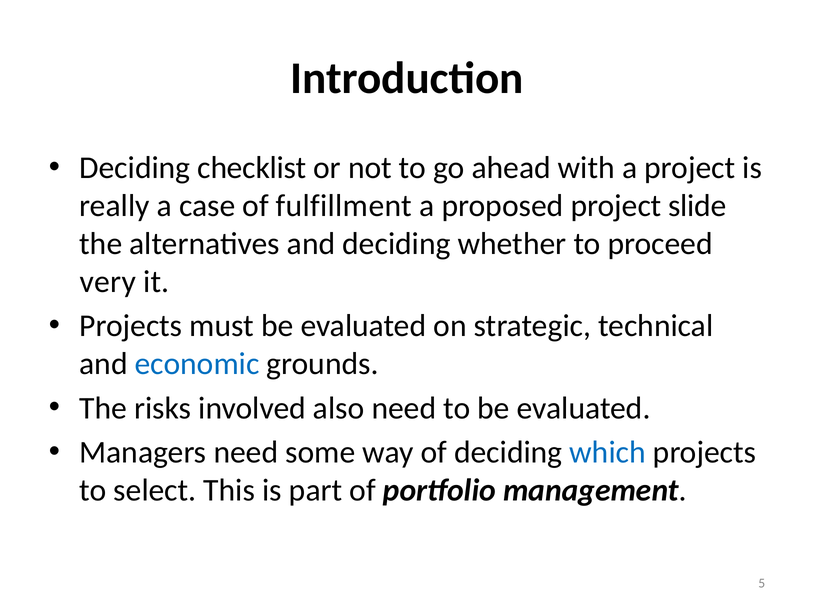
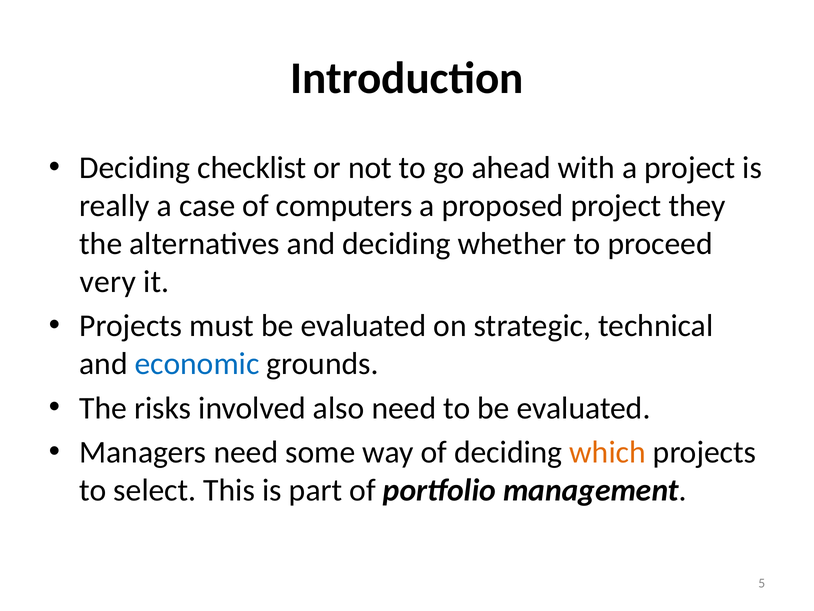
fulfillment: fulfillment -> computers (344, 206)
slide: slide -> they (697, 206)
which colour: blue -> orange (608, 452)
